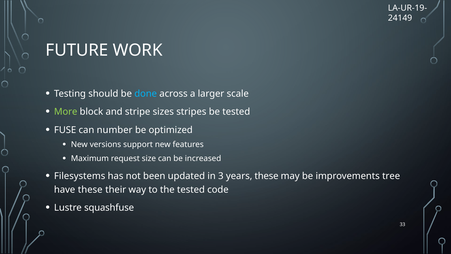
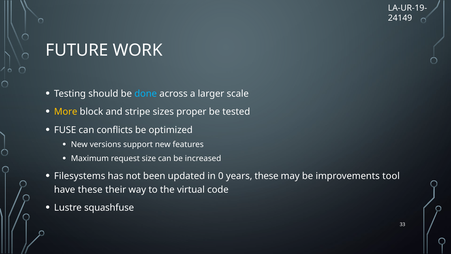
More colour: light green -> yellow (66, 112)
stripes: stripes -> proper (191, 112)
number: number -> conflicts (115, 130)
3: 3 -> 0 (221, 176)
tree: tree -> tool (391, 176)
the tested: tested -> virtual (191, 189)
